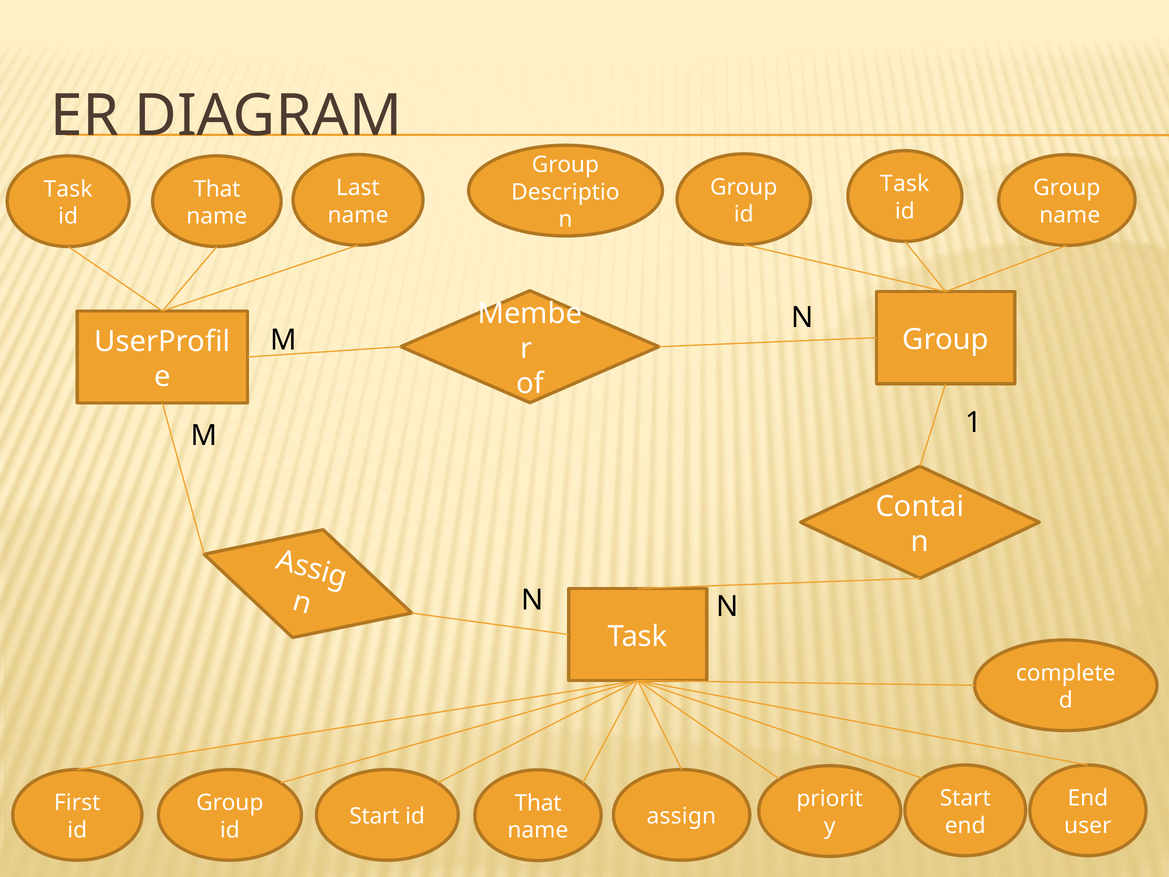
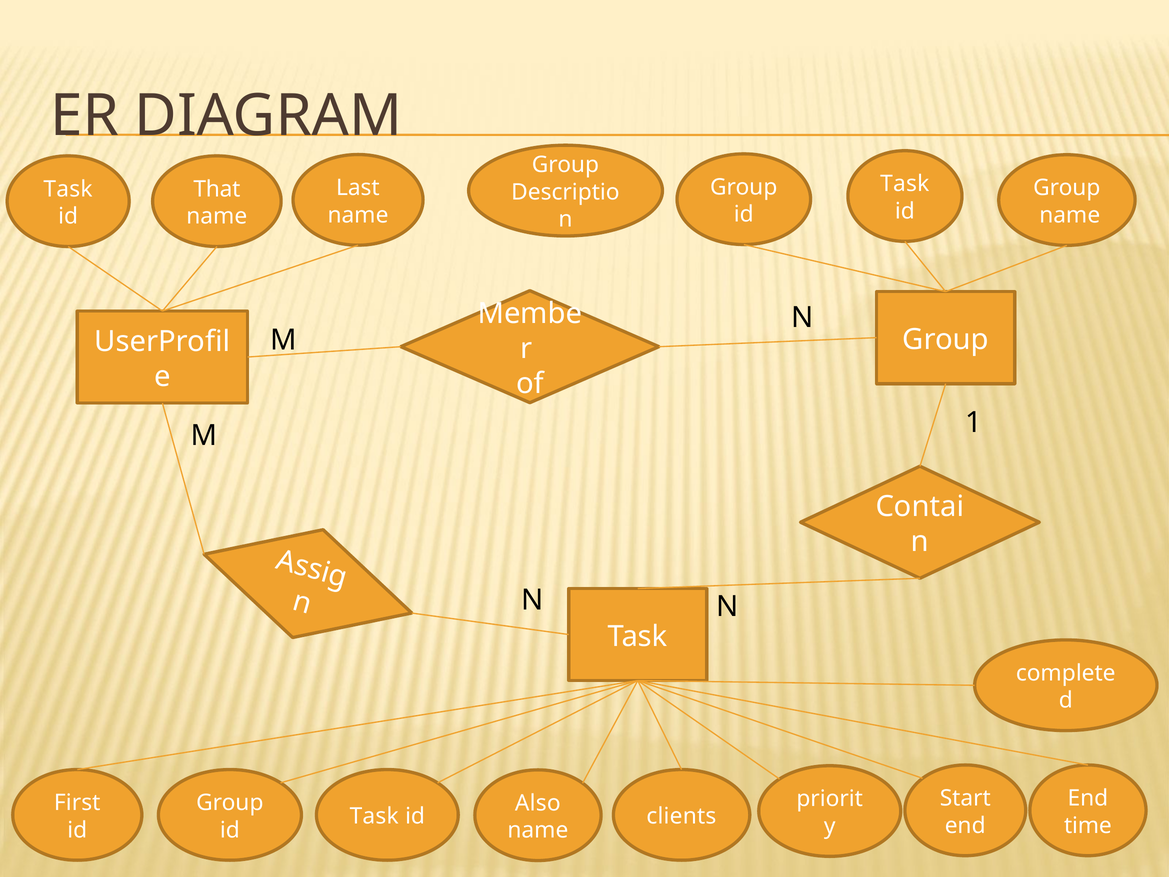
That: That -> Also (538, 803)
Start: Start -> Task (374, 816)
assign: assign -> clients (681, 816)
user: user -> time (1088, 825)
